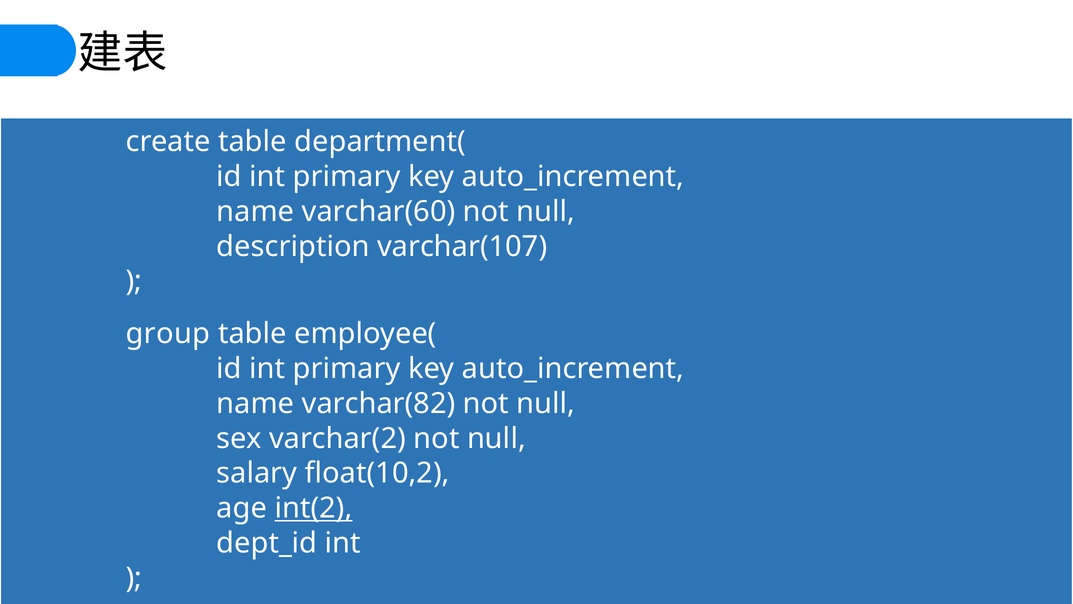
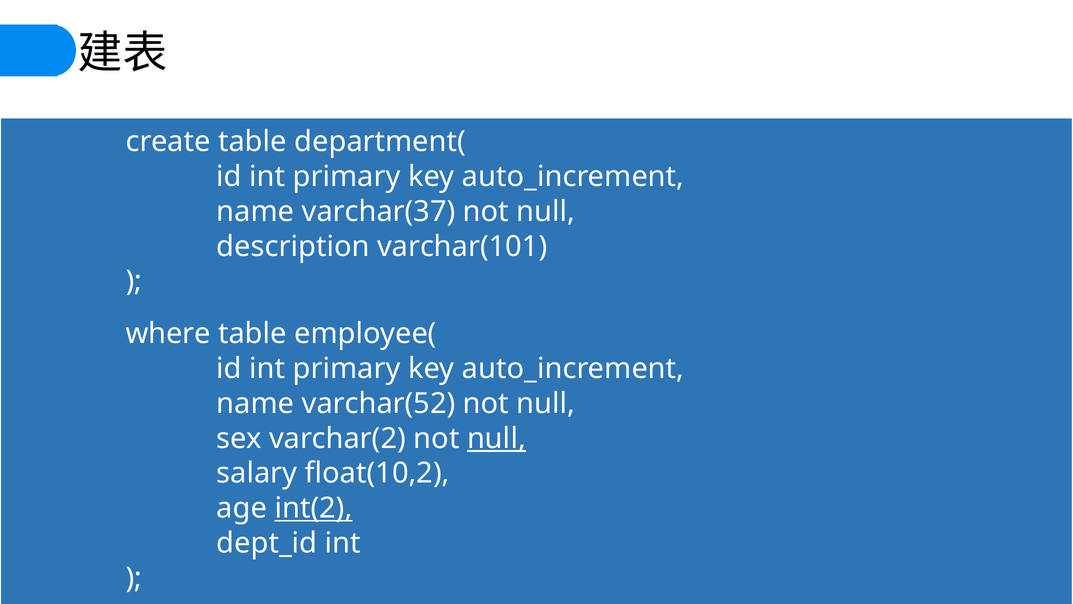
varchar(60: varchar(60 -> varchar(37 (379, 211)
varchar(107: varchar(107 -> varchar(101 (462, 246)
group: group -> where (168, 334)
varchar(82: varchar(82 -> varchar(52 (379, 403)
null underline: none -> present (496, 438)
